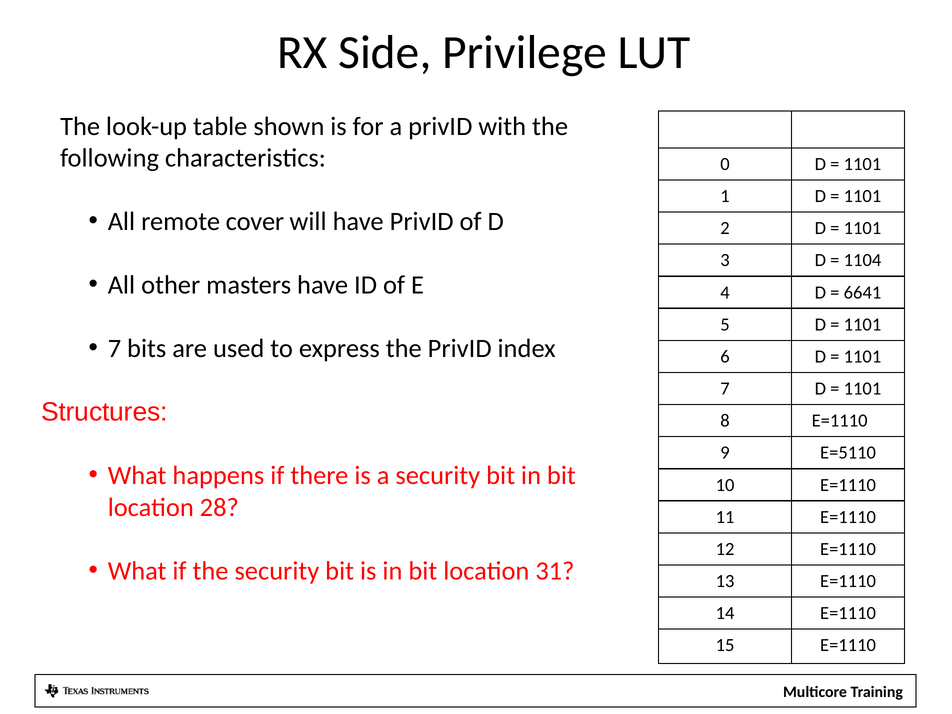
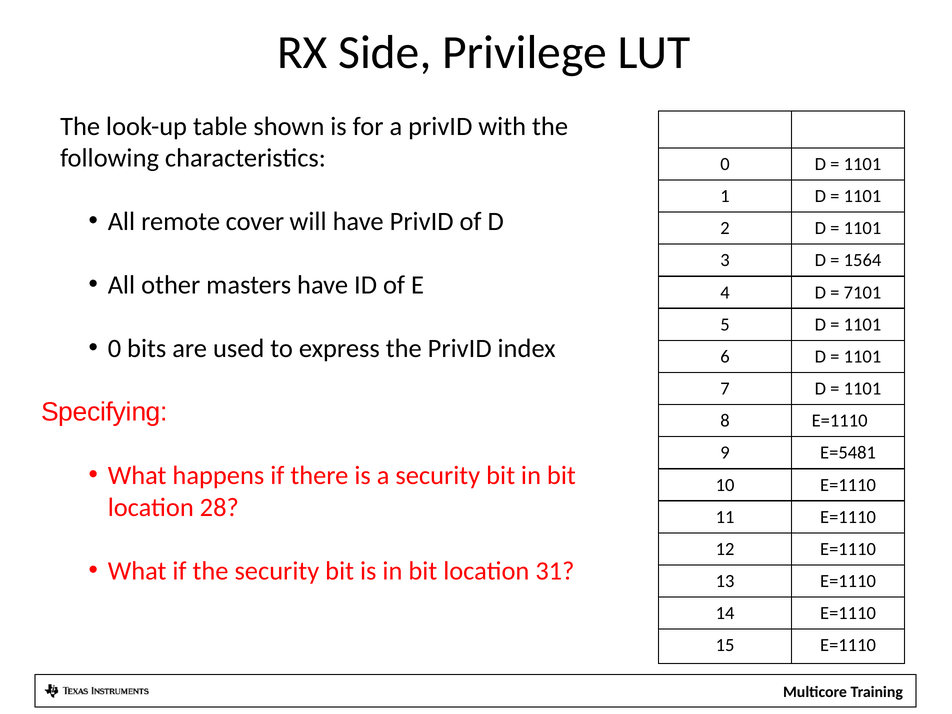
1104: 1104 -> 1564 (862, 260)
6641: 6641 -> 7101 (862, 292)
7: 7 -> 0 (114, 349)
Structures: Structures -> Specifying (104, 412)
E=5110: E=5110 -> E=5481 (848, 453)
